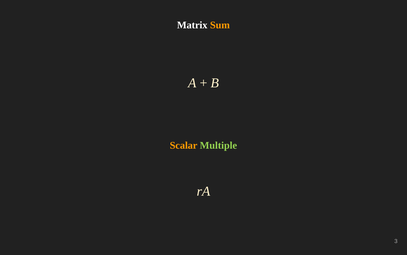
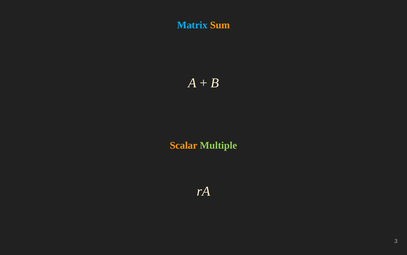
Matrix colour: white -> light blue (192, 25)
